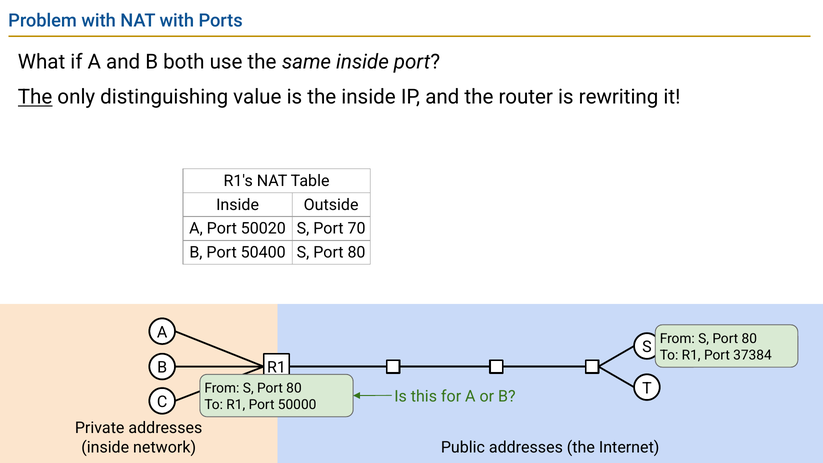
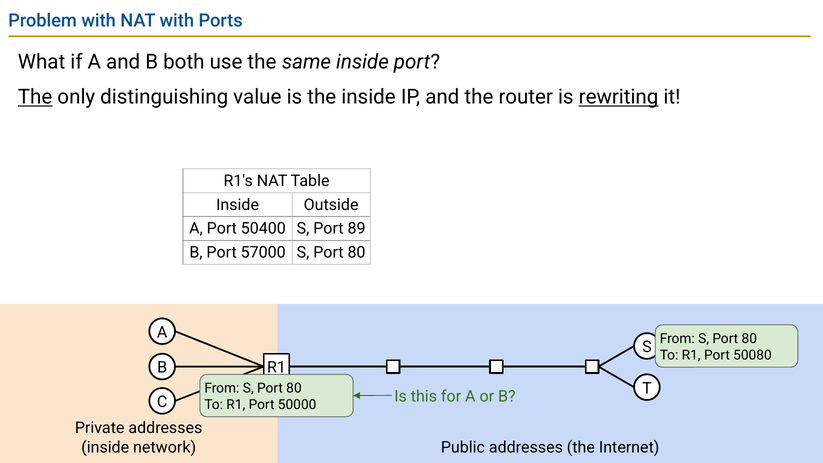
rewriting underline: none -> present (619, 97)
50020: 50020 -> 50400 (263, 229)
70: 70 -> 89 (357, 229)
50400: 50400 -> 57000 (263, 253)
37384: 37384 -> 50080 (752, 355)
